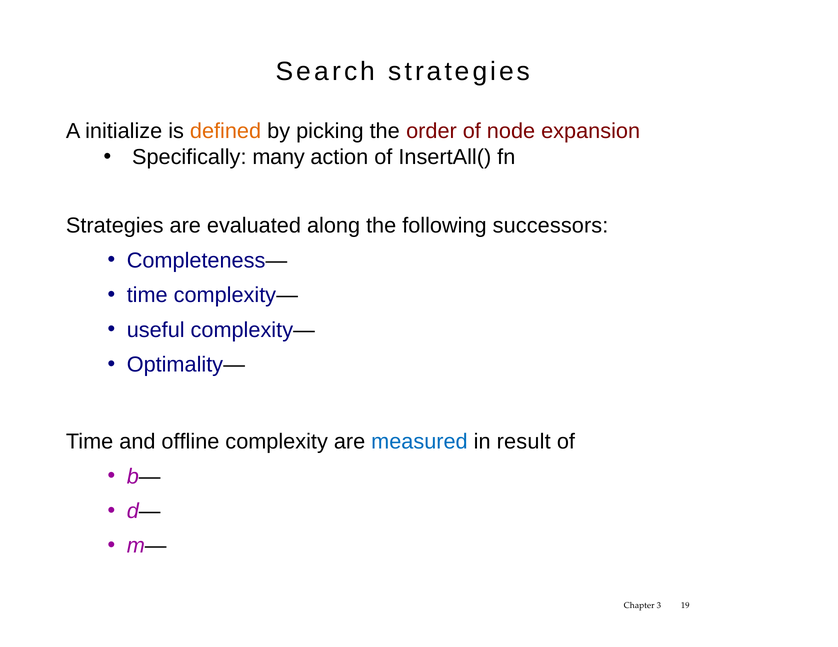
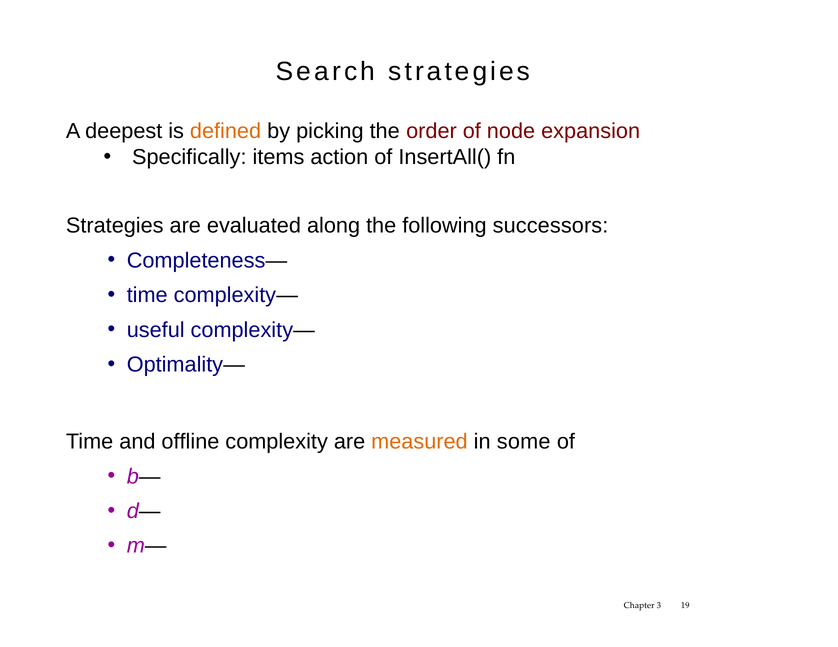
initialize: initialize -> deepest (124, 131)
many: many -> items (278, 157)
measured colour: blue -> orange (419, 442)
result: result -> some (524, 442)
